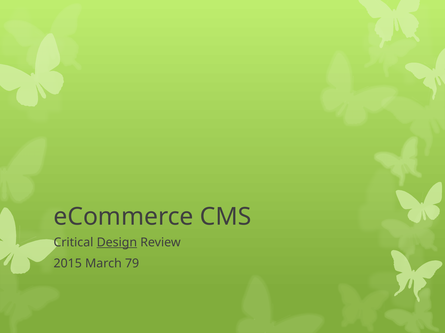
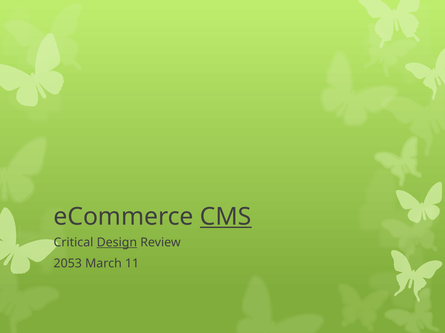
CMS underline: none -> present (226, 217)
2015: 2015 -> 2053 (68, 264)
79: 79 -> 11 (132, 264)
